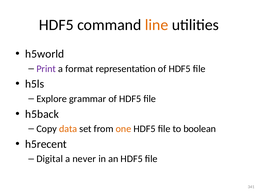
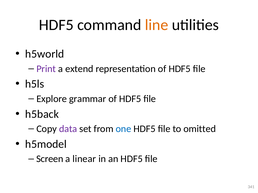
format: format -> extend (79, 69)
data colour: orange -> purple (68, 129)
one colour: orange -> blue (123, 129)
boolean: boolean -> omitted (200, 129)
h5recent: h5recent -> h5model (46, 144)
Digital: Digital -> Screen (50, 159)
never: never -> linear (84, 159)
